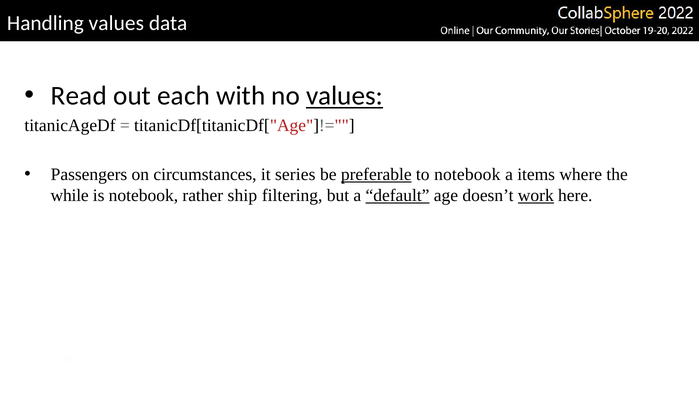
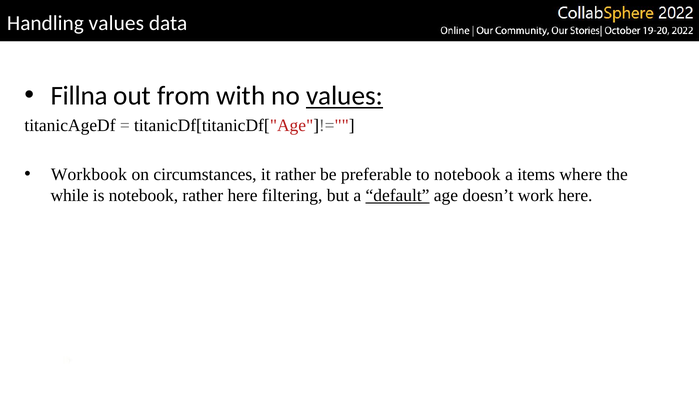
Read: Read -> Fillna (79, 96)
each: each -> from (184, 96)
Passengers: Passengers -> Workbook (89, 175)
it series: series -> rather (295, 175)
preferable underline: present -> none (376, 175)
rather ship: ship -> here (243, 196)
work underline: present -> none (536, 196)
